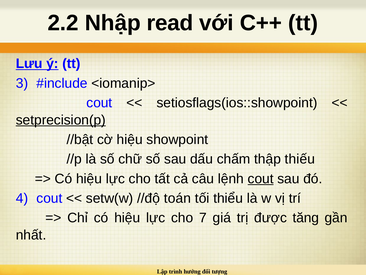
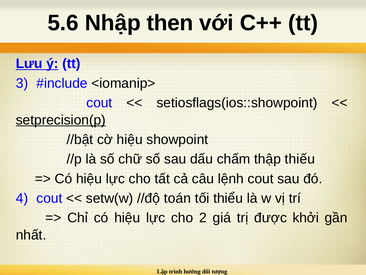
2.2: 2.2 -> 5.6 (63, 23)
read: read -> then (170, 23)
cout underline: present -> none (261, 178)
7: 7 -> 2 (203, 218)
tăng: tăng -> khởi (306, 218)
